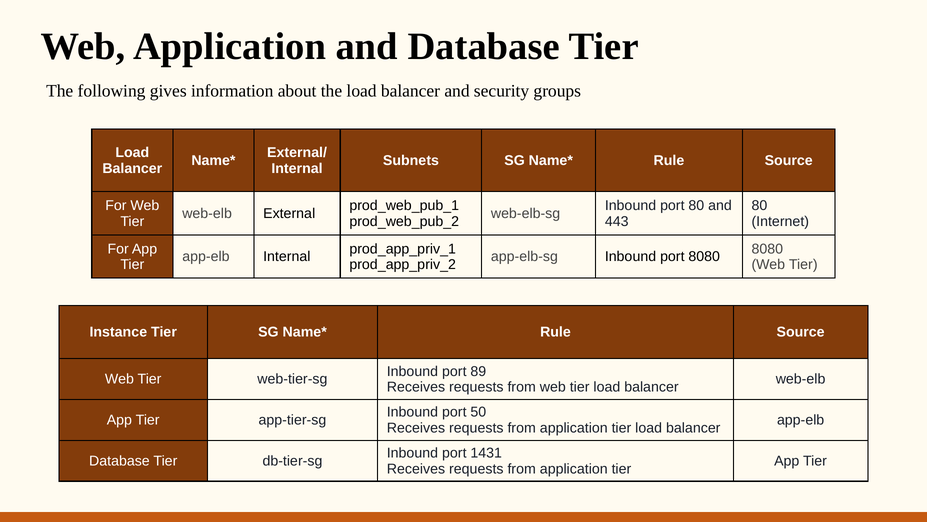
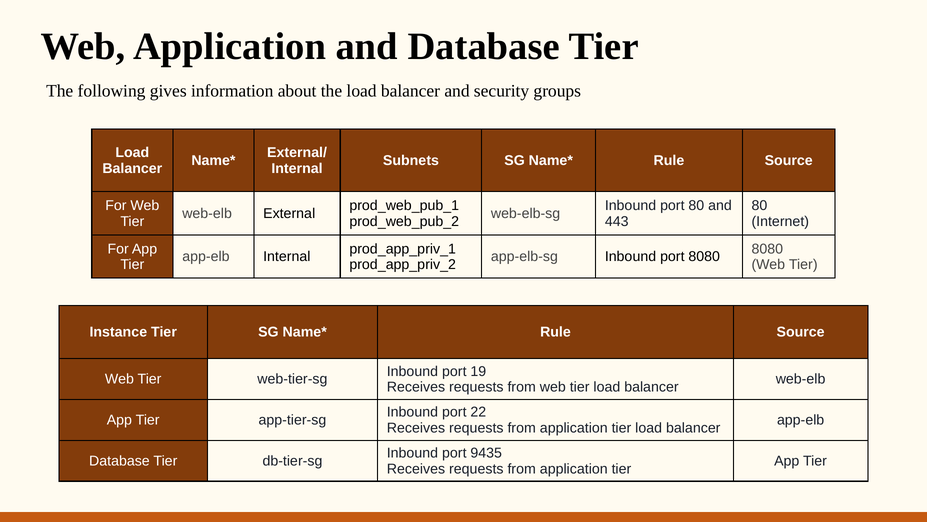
89: 89 -> 19 (478, 371)
50: 50 -> 22 (478, 412)
1431: 1431 -> 9435 (486, 453)
